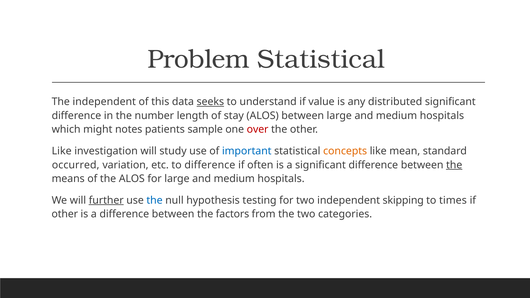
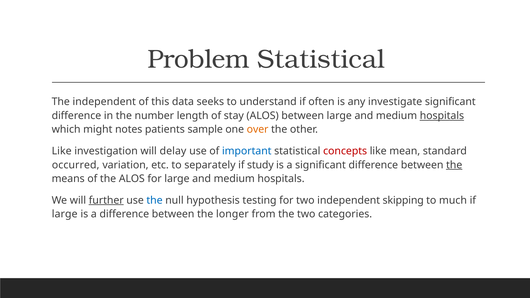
seeks underline: present -> none (210, 102)
value: value -> often (321, 102)
distributed: distributed -> investigate (395, 102)
hospitals underline: none -> present (442, 116)
over colour: red -> orange (258, 130)
study: study -> delay (173, 151)
concepts colour: orange -> red (345, 151)
to difference: difference -> separately (210, 165)
often: often -> study (260, 165)
times: times -> much (453, 200)
other: other -> large (65, 214)
factors: factors -> longer (232, 214)
